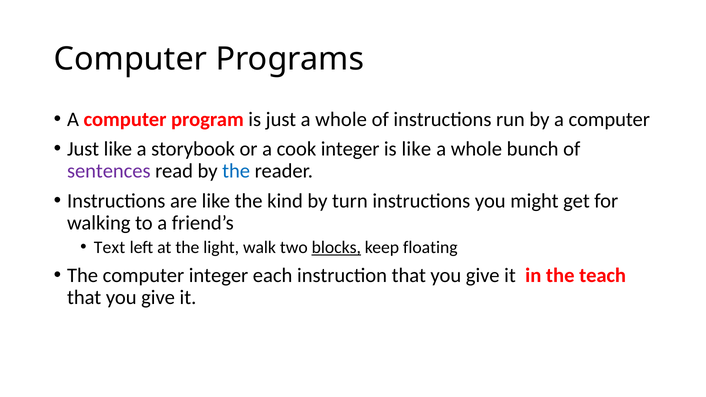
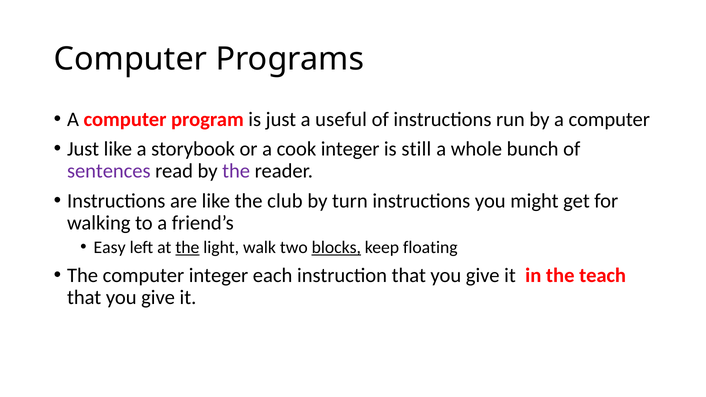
just a whole: whole -> useful (341, 119)
is like: like -> still (416, 149)
the colour: blue -> purple (236, 171)
kind: kind -> club (285, 201)
Text: Text -> Easy (110, 247)
the underline: none -> present (187, 247)
